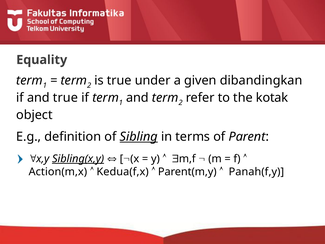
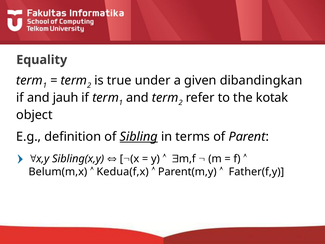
and true: true -> jauh (66, 98)
Sibling(x,y underline: present -> none (78, 159)
Action(m,x: Action(m,x -> Belum(m,x (58, 172)
Panah(f,y: Panah(f,y -> Father(f,y (256, 172)
